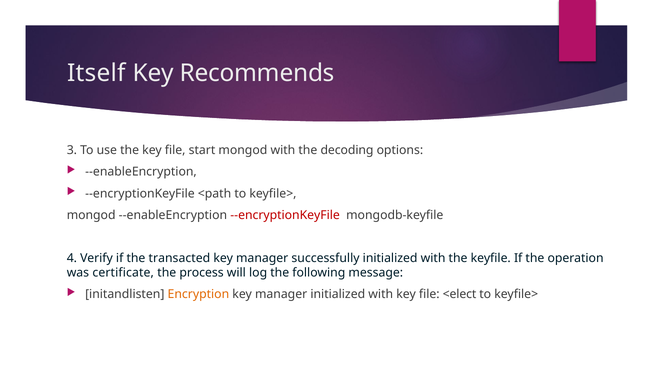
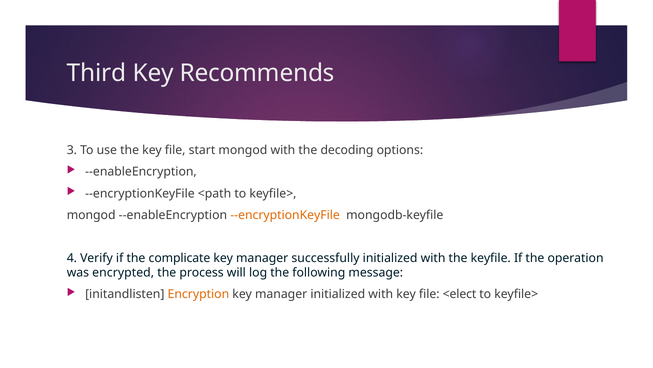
Itself: Itself -> Third (97, 73)
--encryptionKeyFile colour: red -> orange (285, 215)
transacted: transacted -> complicate (179, 258)
certificate: certificate -> encrypted (123, 272)
